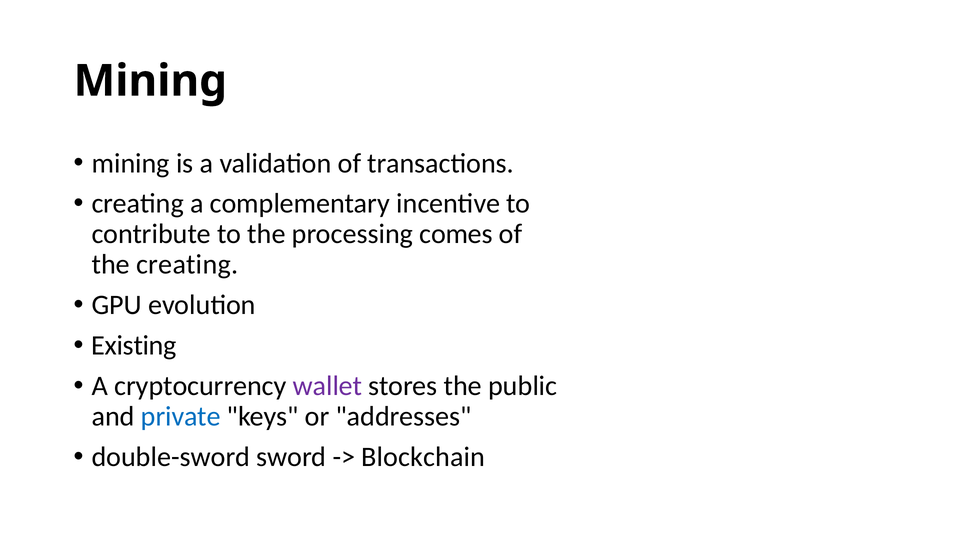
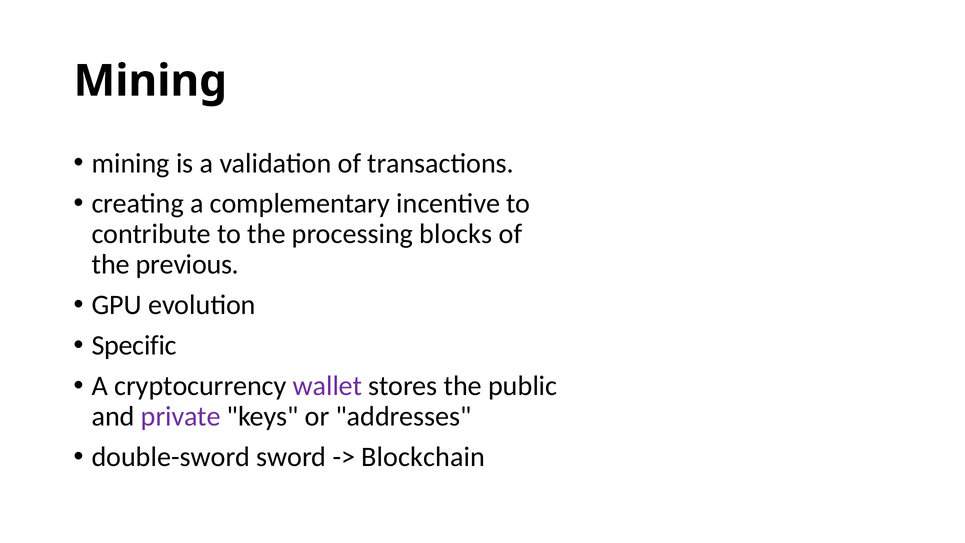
comes: comes -> blocks (456, 234)
the creating: creating -> previous (187, 264)
Existing: Existing -> Specific (134, 345)
private colour: blue -> purple (181, 416)
